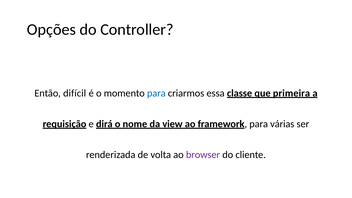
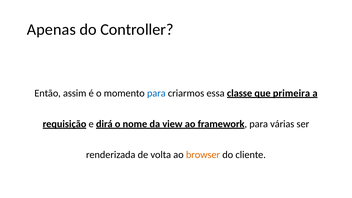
Opções: Opções -> Apenas (51, 30)
difícil: difícil -> assim (75, 93)
browser colour: purple -> orange (203, 155)
